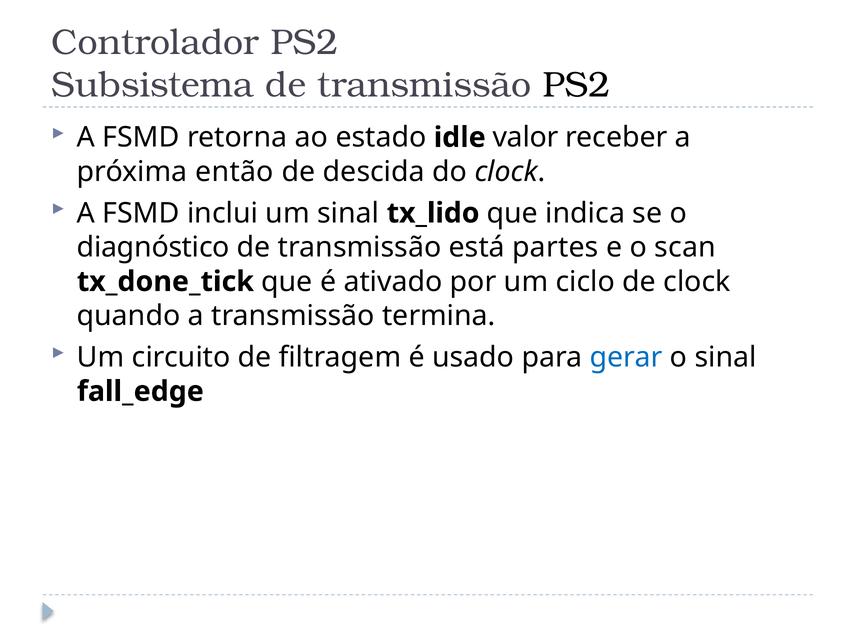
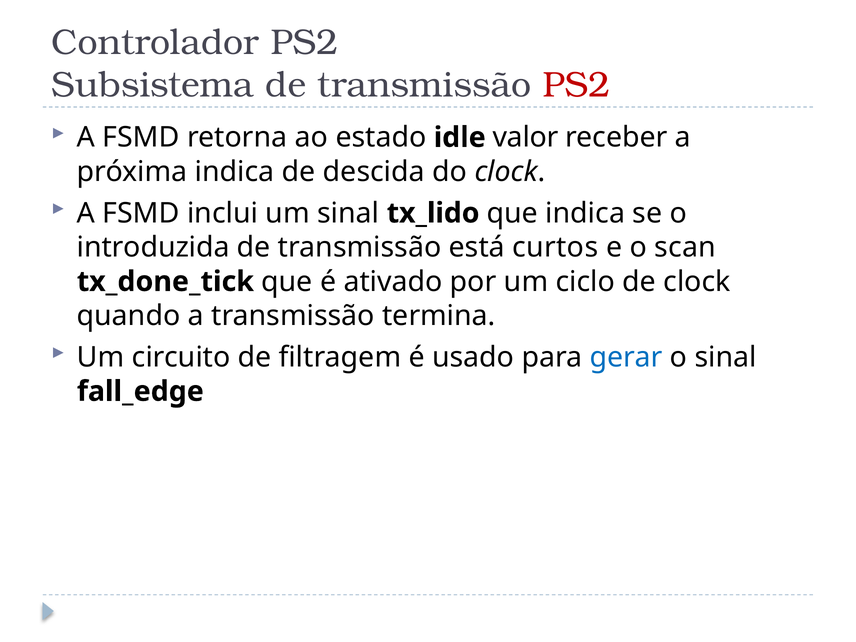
PS2 colour: black -> red (577, 85)
próxima então: então -> indica (235, 172)
diagnóstico: diagnóstico -> introduzida (153, 247)
partes: partes -> curtos (555, 247)
